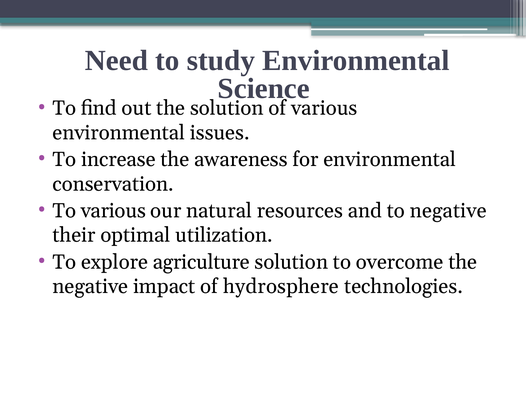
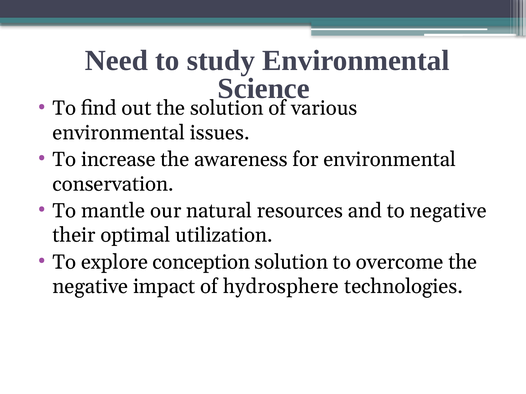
To various: various -> mantle (113, 211)
agriculture: agriculture -> conception (201, 262)
